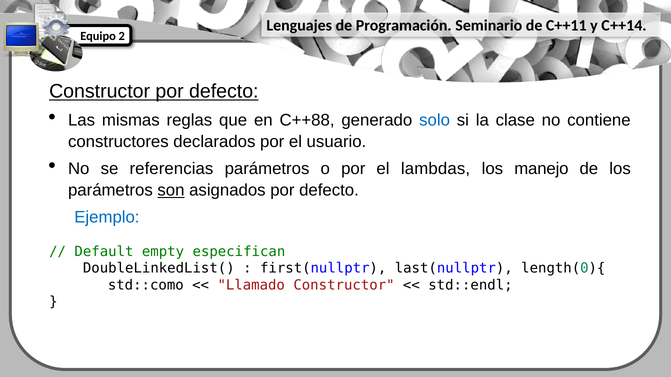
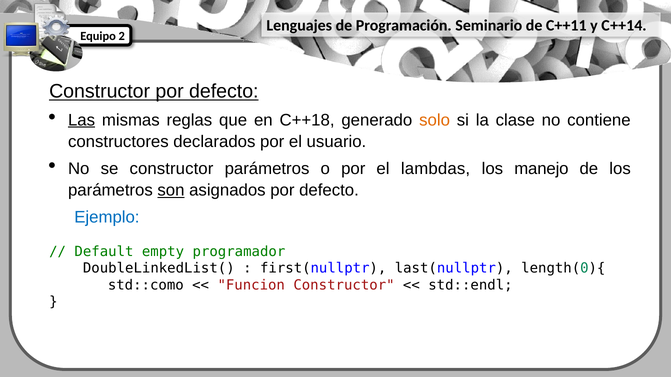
Las underline: none -> present (82, 120)
C++88: C++88 -> C++18 (307, 120)
solo colour: blue -> orange (435, 120)
se referencias: referencias -> constructor (171, 169)
especifican: especifican -> programador (239, 252)
Llamado: Llamado -> Funcion (251, 285)
